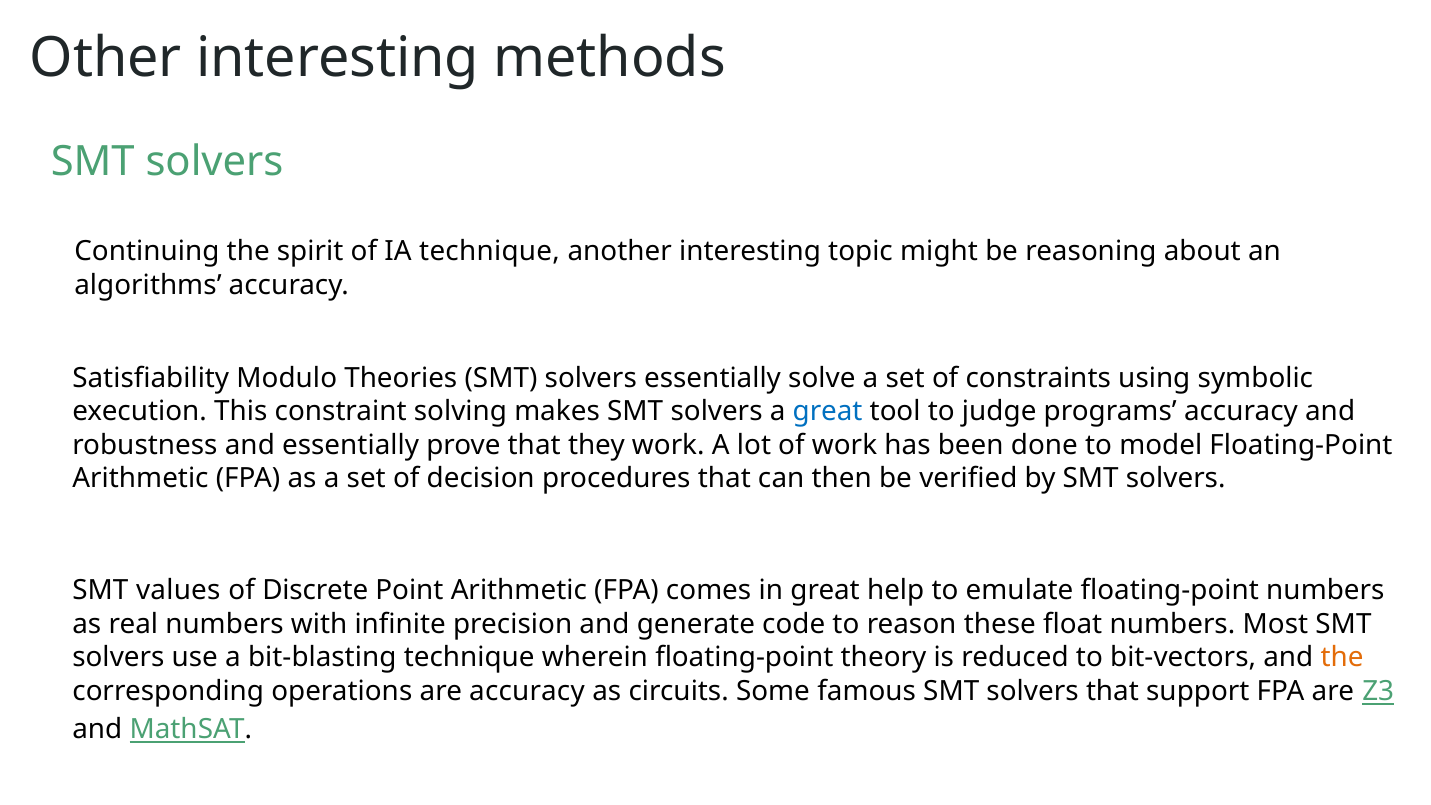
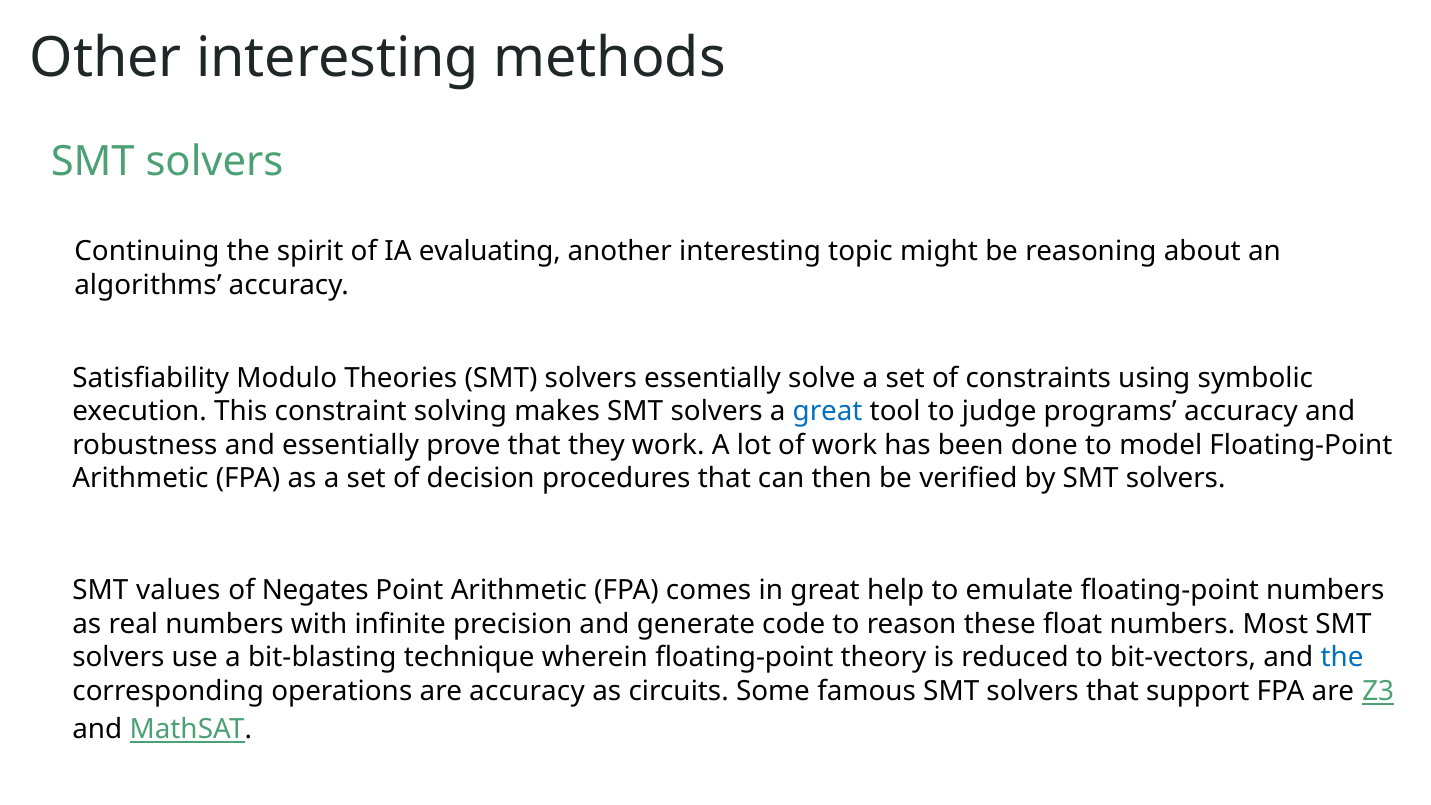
IA technique: technique -> evaluating (490, 252)
Discrete: Discrete -> Negates (315, 591)
the colour: orange -> blue (1342, 658)
